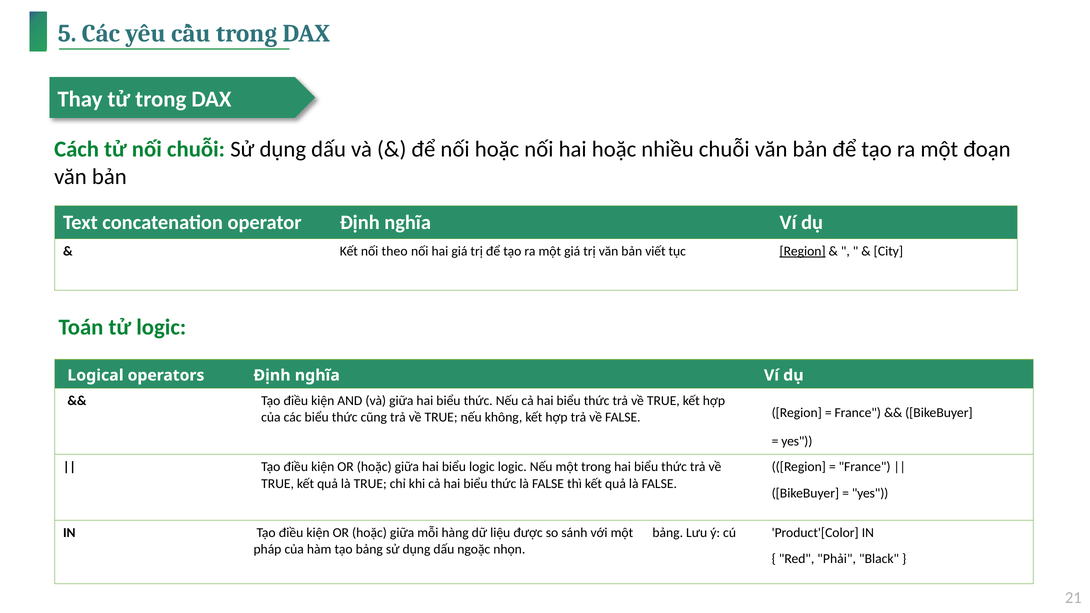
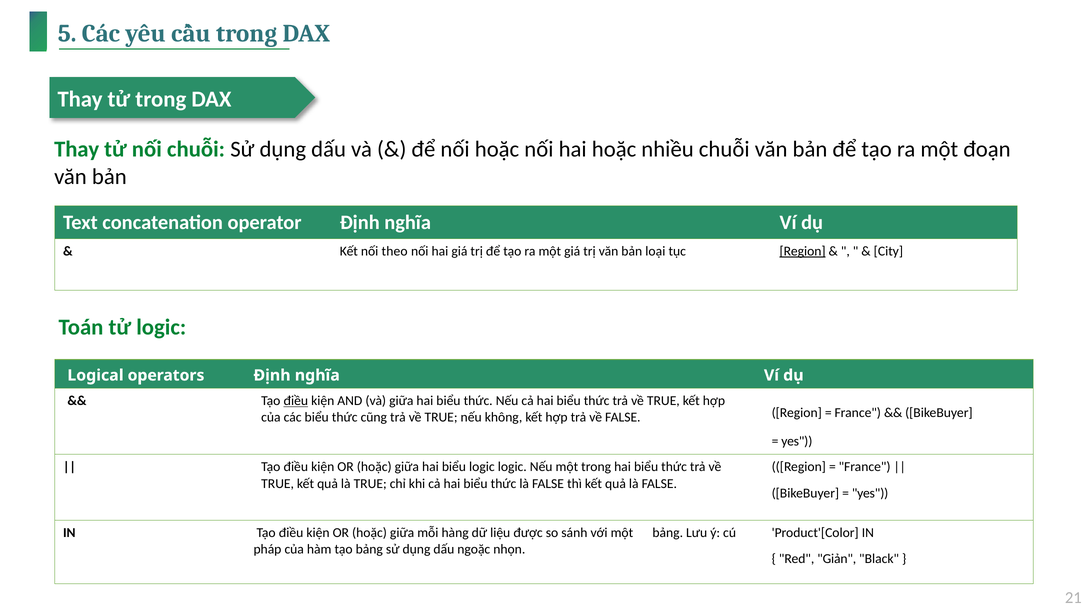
Cách: Cách -> Thay (77, 149)
viết: viết -> loại (655, 251)
điều underline: none -> present (296, 401)
Phải: Phải -> Giản (837, 559)
